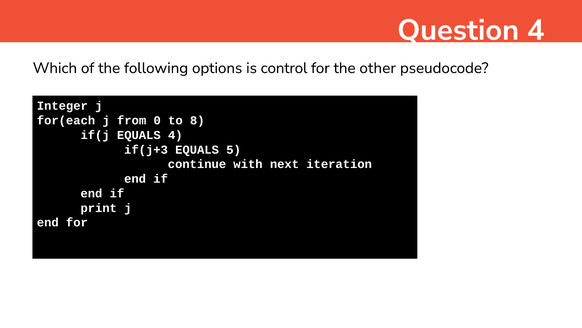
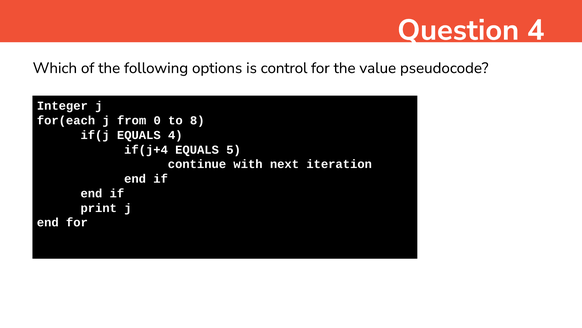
other: other -> value (378, 68)
if(j+3: if(j+3 -> if(j+4 (146, 149)
